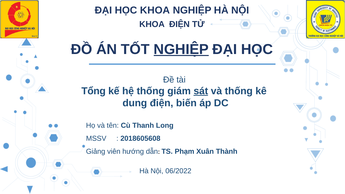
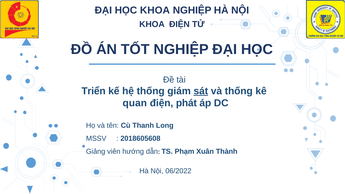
NGHIỆP underline: present -> none (181, 49)
Tổng: Tổng -> Triển (94, 91)
dung: dung -> quan (135, 103)
biến: biến -> phát (186, 103)
